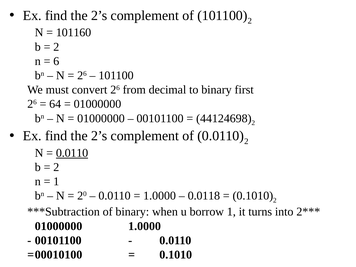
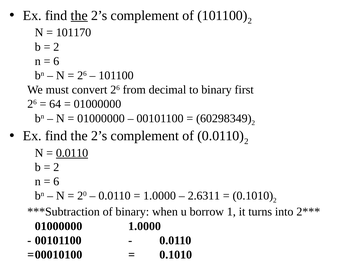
the underline: none -> present (79, 15)
101160: 101160 -> 101170 (74, 33)
44124698: 44124698 -> 60298349 (224, 118)
1: 1 -> 6 (56, 182)
0.0118: 0.0118 -> 2.6311 (204, 196)
